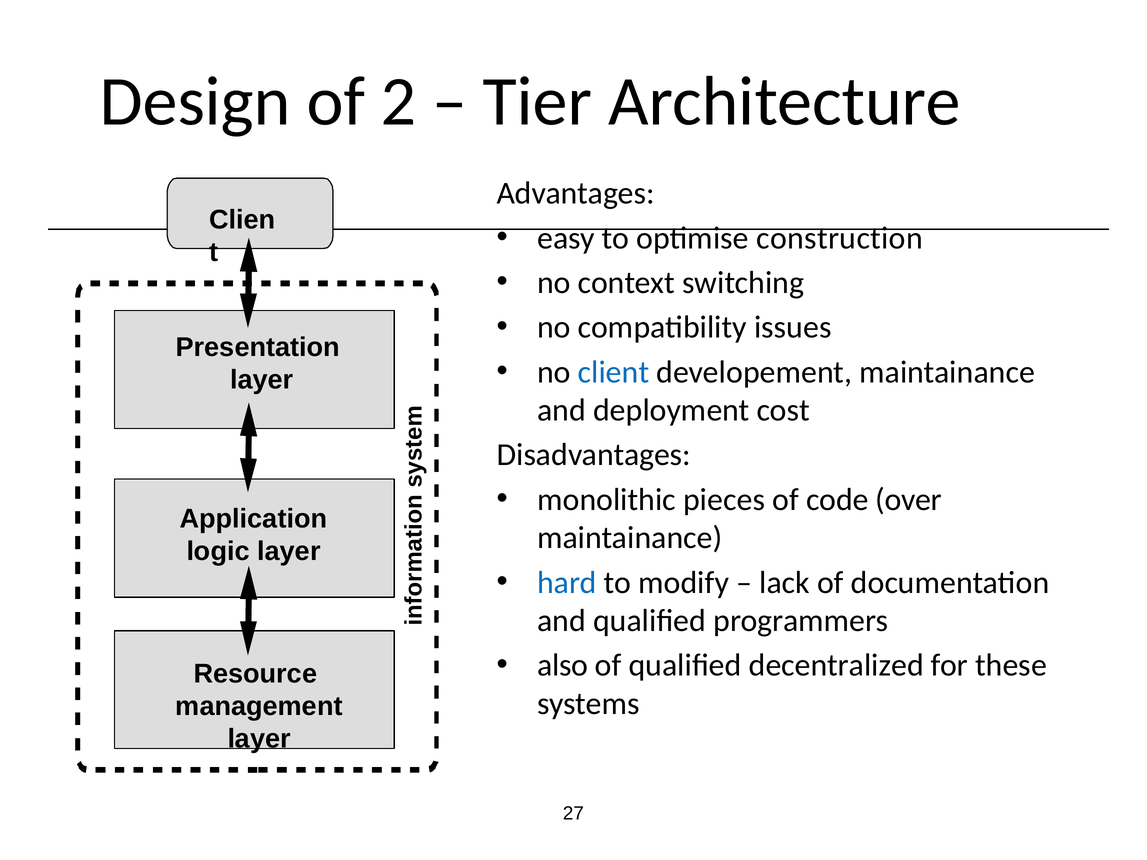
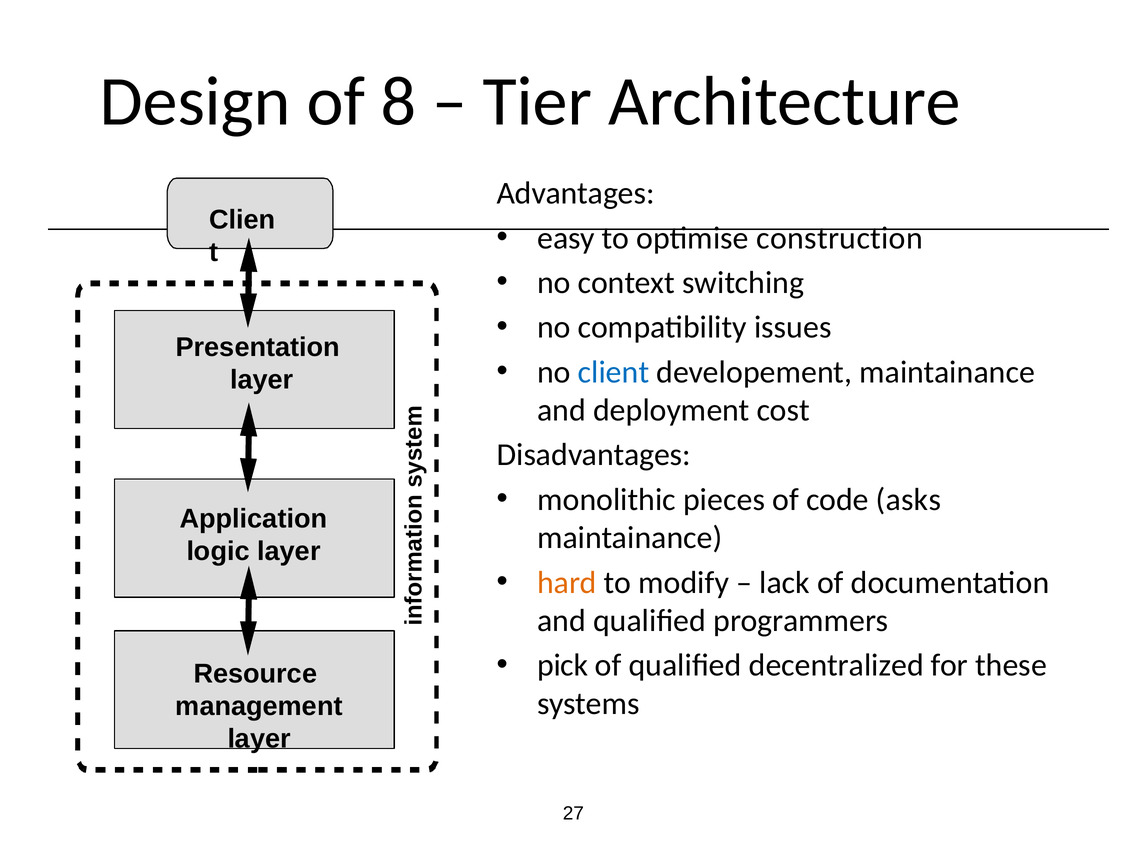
2: 2 -> 8 (398, 102)
over: over -> asks (908, 500)
hard colour: blue -> orange (567, 583)
also: also -> pick (563, 666)
